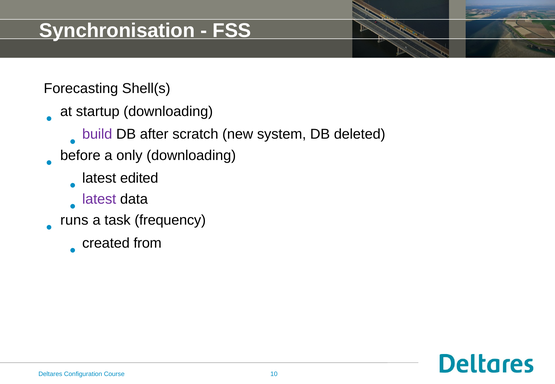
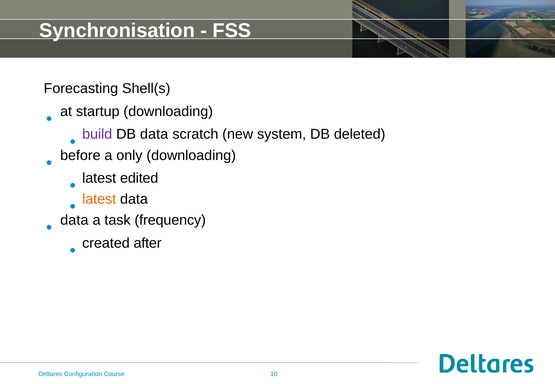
DB after: after -> data (154, 134)
latest colour: purple -> orange (99, 199)
runs: runs -> data (74, 220)
from: from -> after (148, 243)
